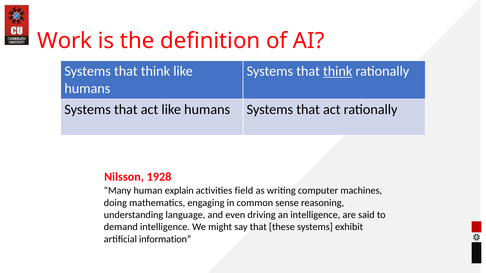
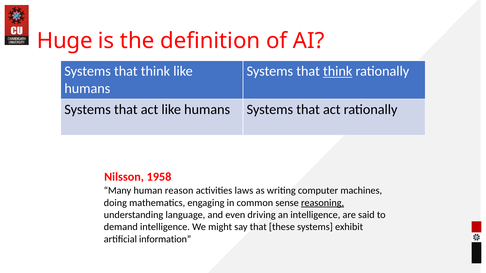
Work: Work -> Huge (65, 41)
1928: 1928 -> 1958 (159, 177)
explain: explain -> reason (179, 191)
field: field -> laws (244, 191)
reasoning underline: none -> present (323, 203)
